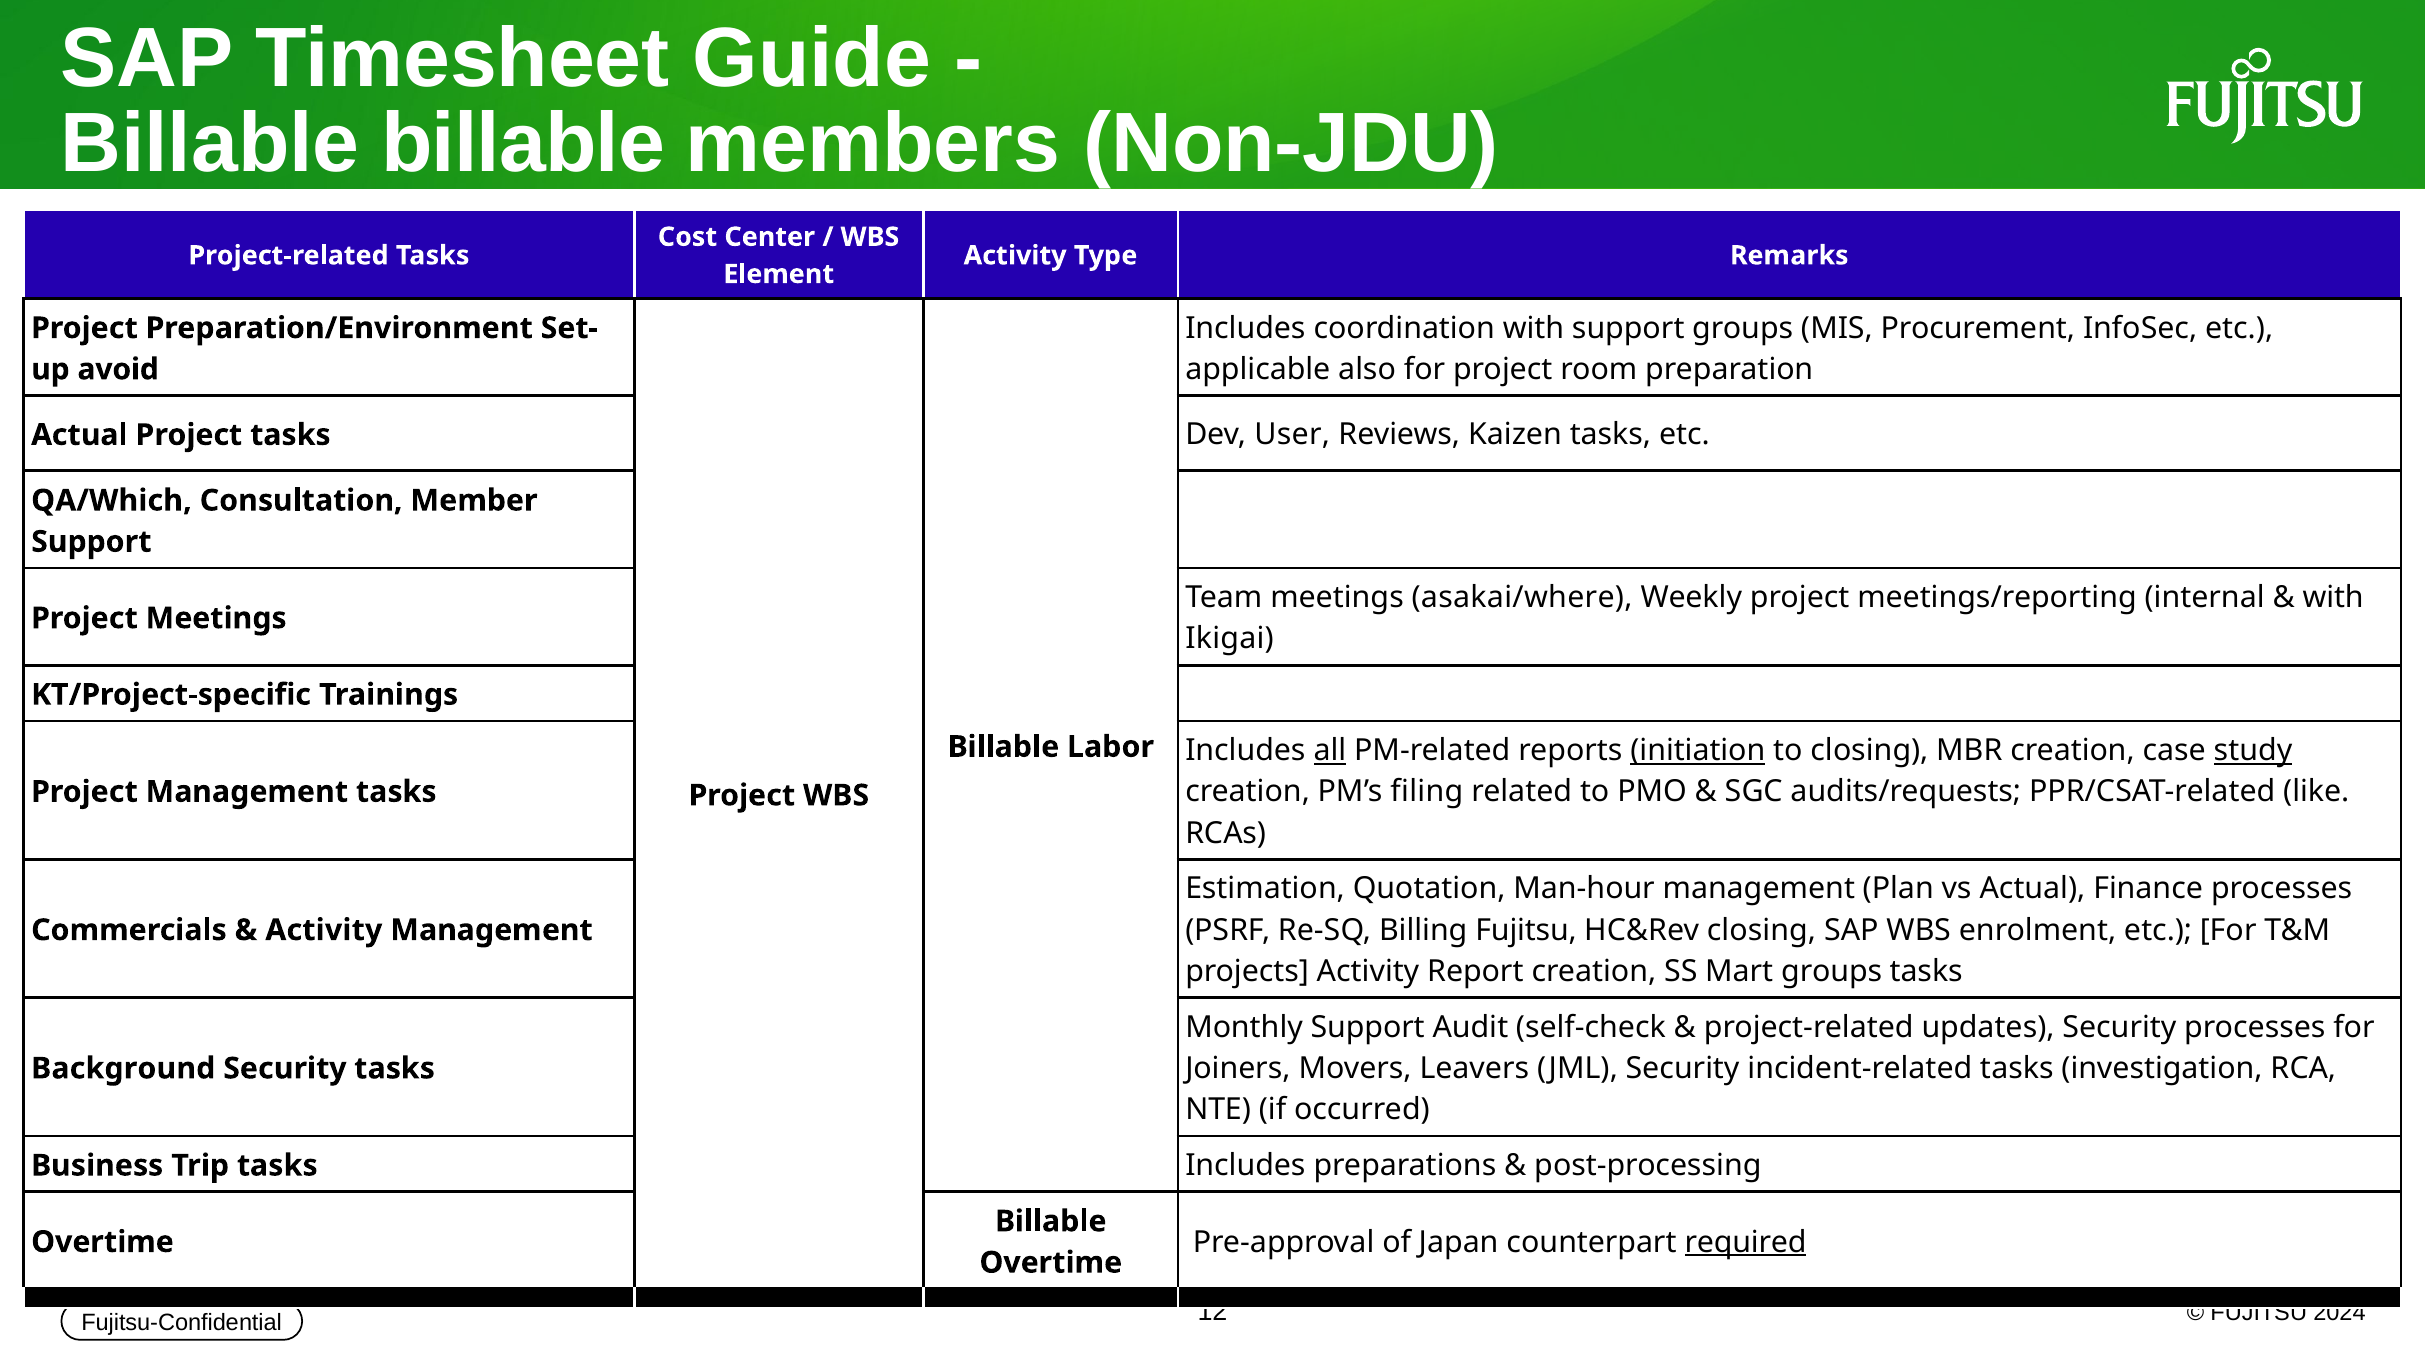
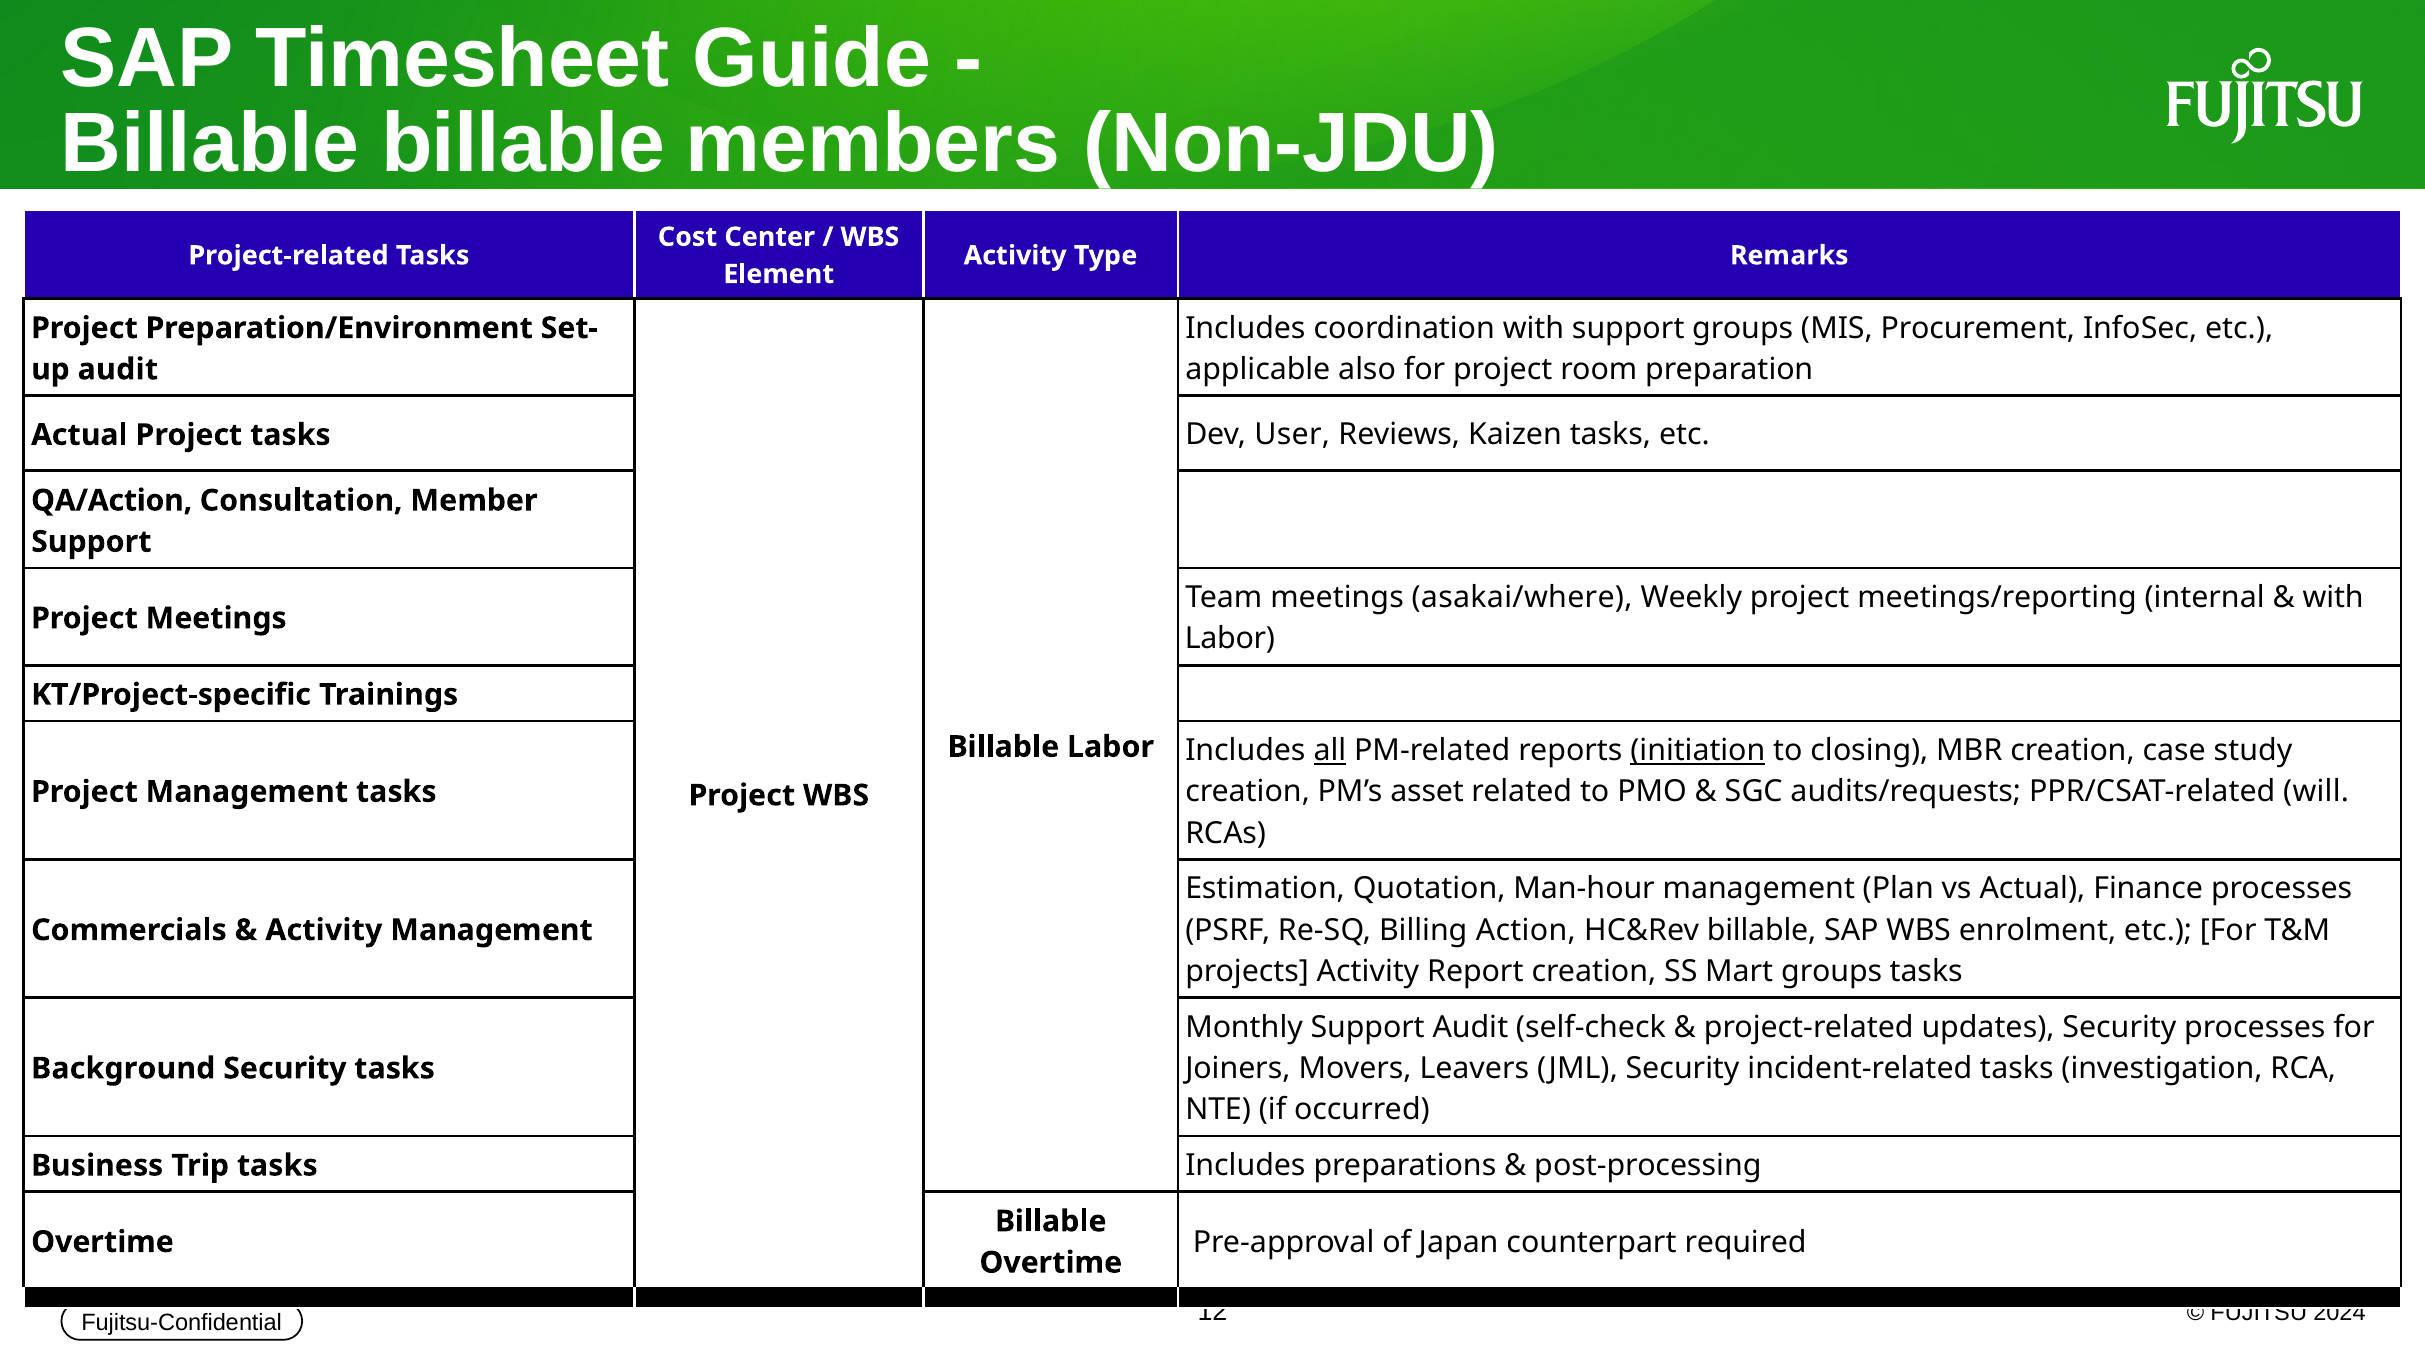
avoid: avoid -> audit (118, 369)
QA/Which: QA/Which -> QA/Action (112, 501)
Ikigai: Ikigai -> Labor (1230, 639)
study underline: present -> none (2253, 751)
filing: filing -> asset (1427, 792)
like: like -> will (2316, 792)
Billing Fujitsu: Fujitsu -> Action (1526, 930)
HC&Rev closing: closing -> billable (1762, 930)
required underline: present -> none (1746, 1242)
